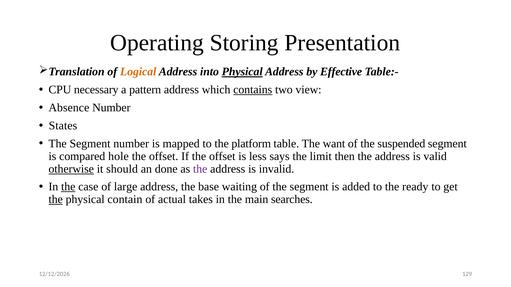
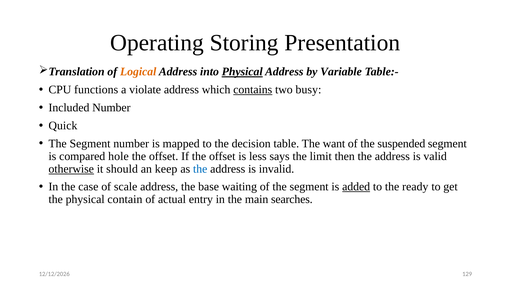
Effective: Effective -> Variable (341, 72)
necessary: necessary -> functions (96, 90)
pattern: pattern -> violate (145, 90)
view: view -> busy (308, 90)
Absence: Absence -> Included (69, 108)
States: States -> Quick (63, 126)
platform: platform -> decision (251, 144)
done: done -> keep (166, 169)
the colour: purple -> blue (200, 169)
the underline: present -> none (68, 187)
large: large -> scale (126, 187)
added underline: none -> present (356, 187)
the underline: present -> none (56, 200)
takes: takes -> entry (201, 200)
